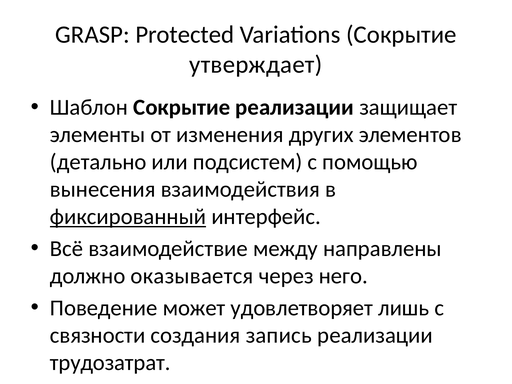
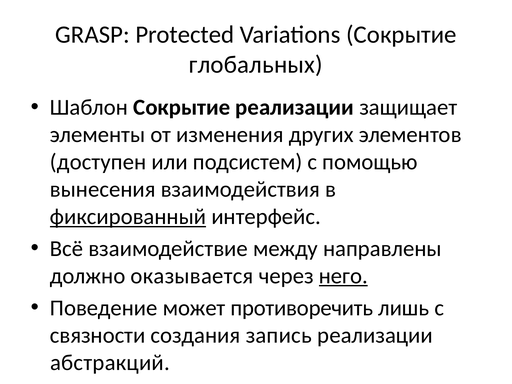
утверждает: утверждает -> глобальных (256, 64)
детально: детально -> доступен (98, 162)
него underline: none -> present (343, 276)
удовлетворяет: удовлетворяет -> противоречить (302, 308)
трудозатрат: трудозатрат -> абстракций (110, 363)
